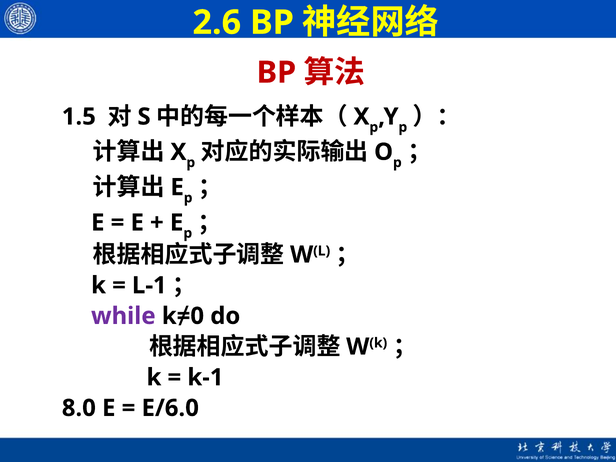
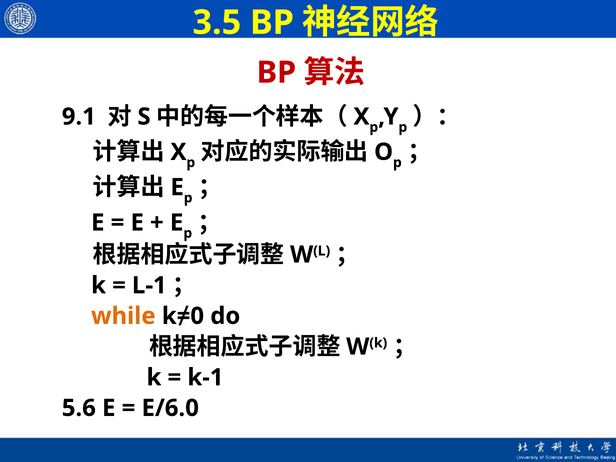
2.6: 2.6 -> 3.5 (217, 23)
1.5: 1.5 -> 9.1 (79, 117)
while colour: purple -> orange (123, 316)
8.0: 8.0 -> 5.6 (79, 408)
